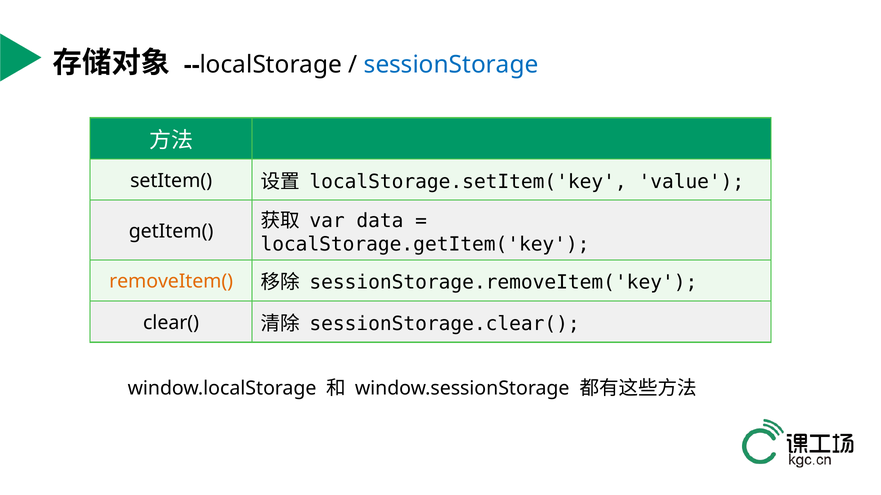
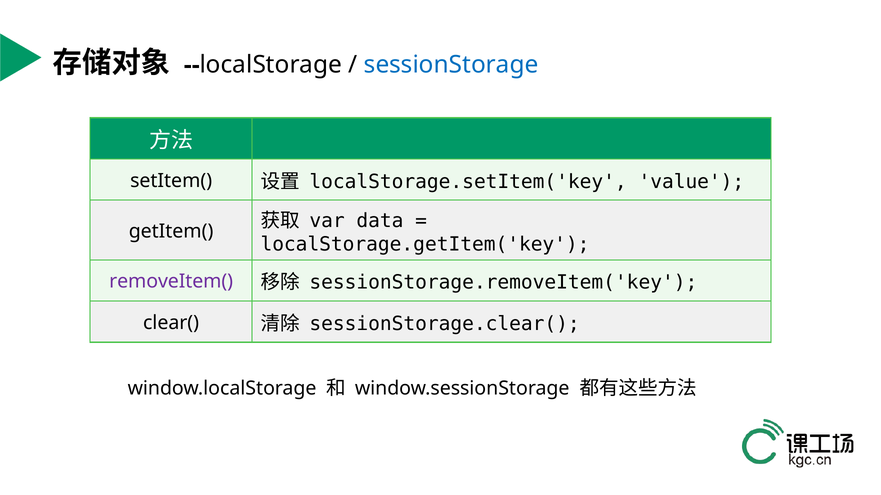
removeItem( colour: orange -> purple (171, 282)
